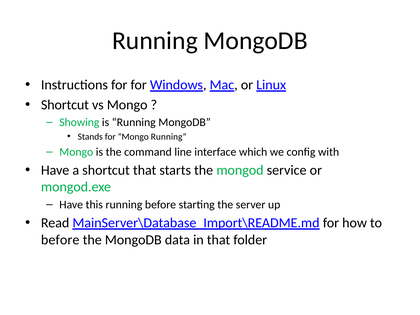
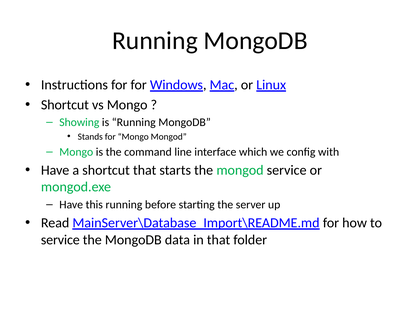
Mongo Running: Running -> Mongod (169, 137)
before: before -> service (60, 240)
